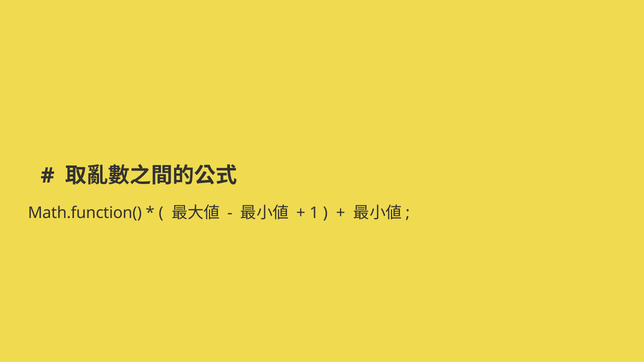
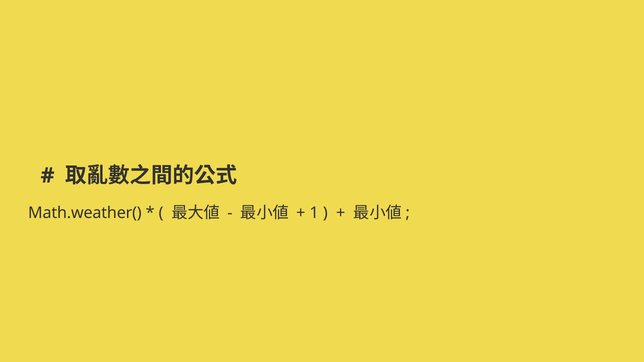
Math.function(: Math.function( -> Math.weather( (85, 213)
